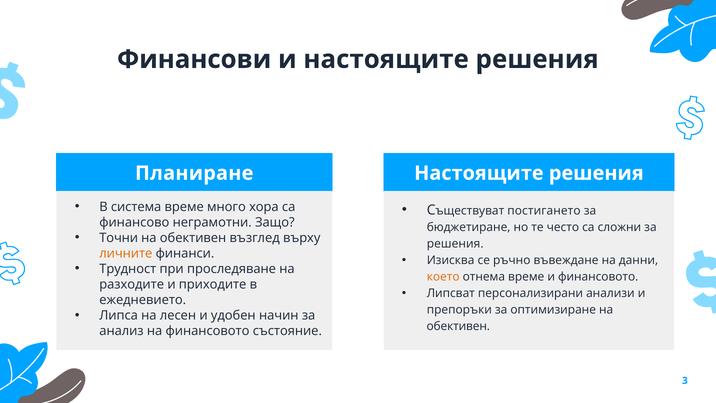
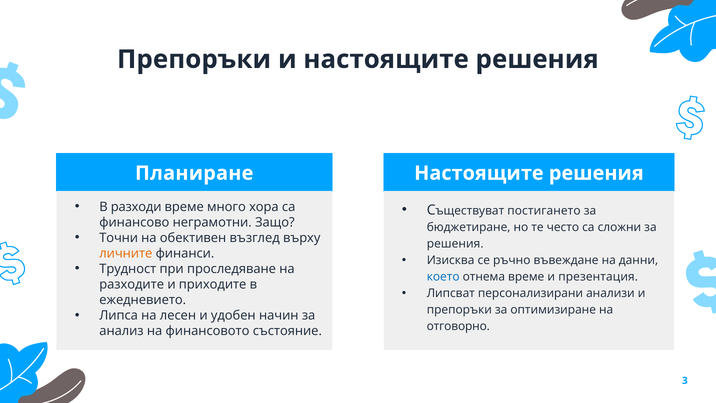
Финансови: Финансови -> Препоръки (194, 59)
система: система -> разходи (136, 207)
което colour: orange -> blue (443, 277)
и финансовото: финансовото -> презентация (598, 277)
обективен: обективен -> отговорно (458, 326)
